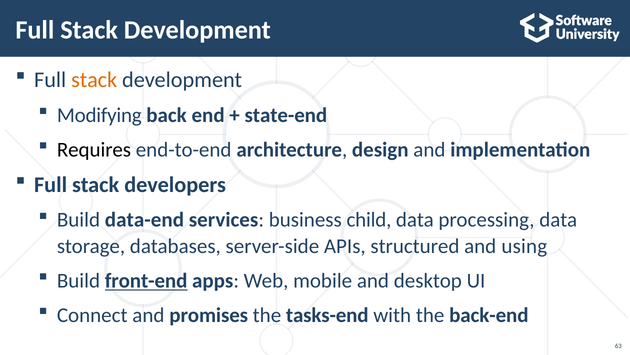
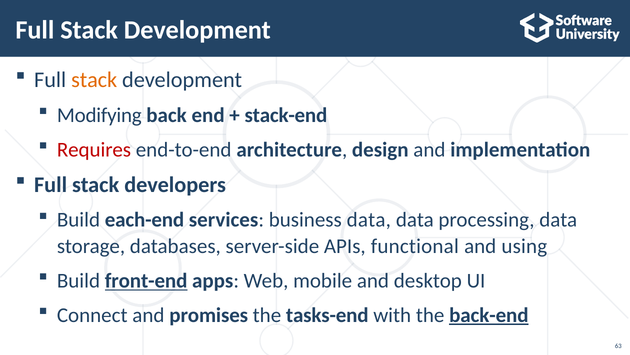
state-end: state-end -> stack-end (286, 115)
Requires colour: black -> red (94, 149)
data-end: data-end -> each-end (145, 220)
business child: child -> data (369, 220)
structured: structured -> functional (415, 246)
back-end underline: none -> present (489, 315)
